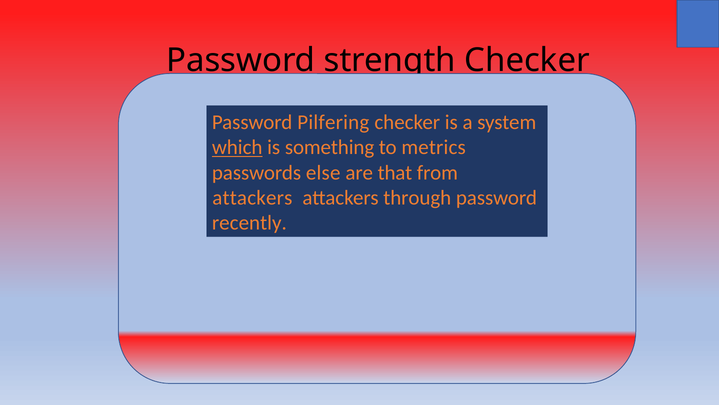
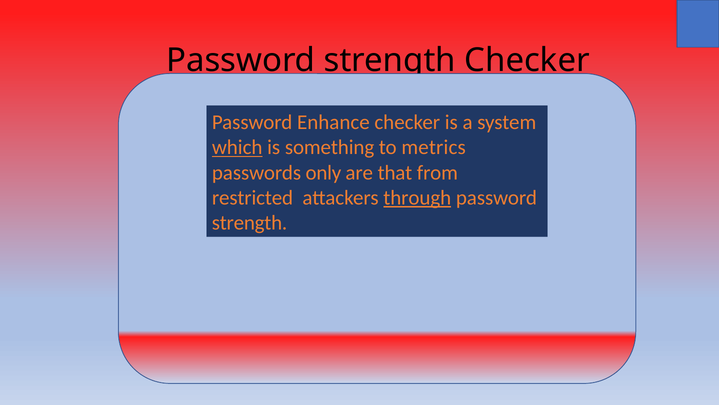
Pilfering: Pilfering -> Enhance (333, 122)
else: else -> only (323, 172)
attackers: attackers -> restricted (253, 198)
through underline: none -> present (417, 198)
recently: recently -> strength (250, 223)
